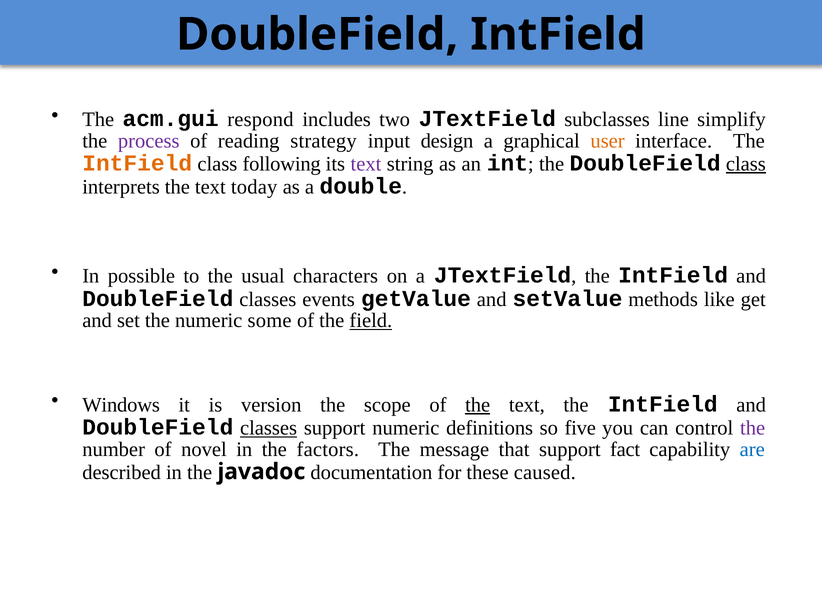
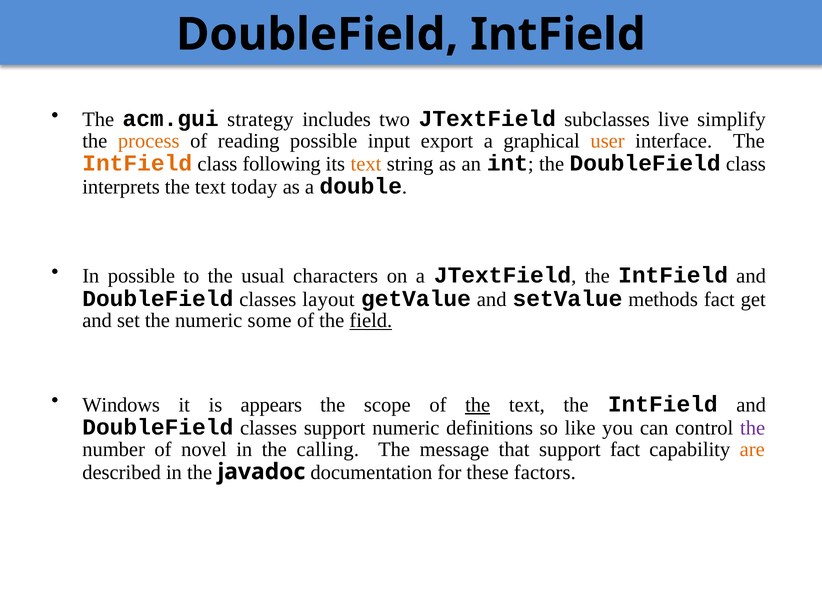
respond: respond -> strategy (260, 120)
line: line -> live (673, 120)
process colour: purple -> orange (149, 141)
reading strategy: strategy -> possible (324, 141)
design: design -> export (447, 141)
text colour: purple -> orange (366, 164)
class underline: present -> none (746, 164)
events: events -> layout (328, 299)
methods like: like -> fact (719, 299)
version: version -> appears (271, 405)
classes underline: present -> none (269, 429)
five: five -> like (580, 429)
factors: factors -> calling (328, 450)
are colour: blue -> orange (752, 450)
caused: caused -> factors (545, 473)
